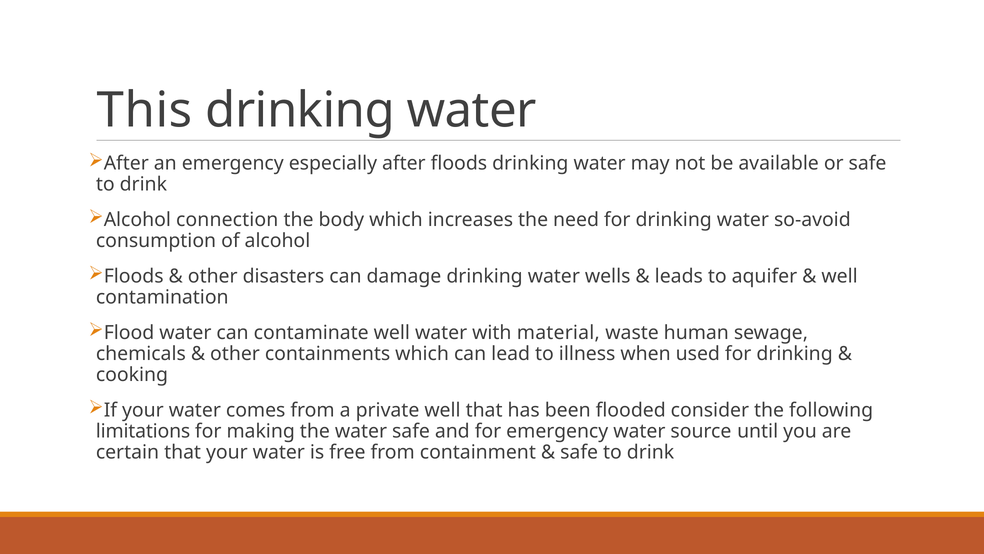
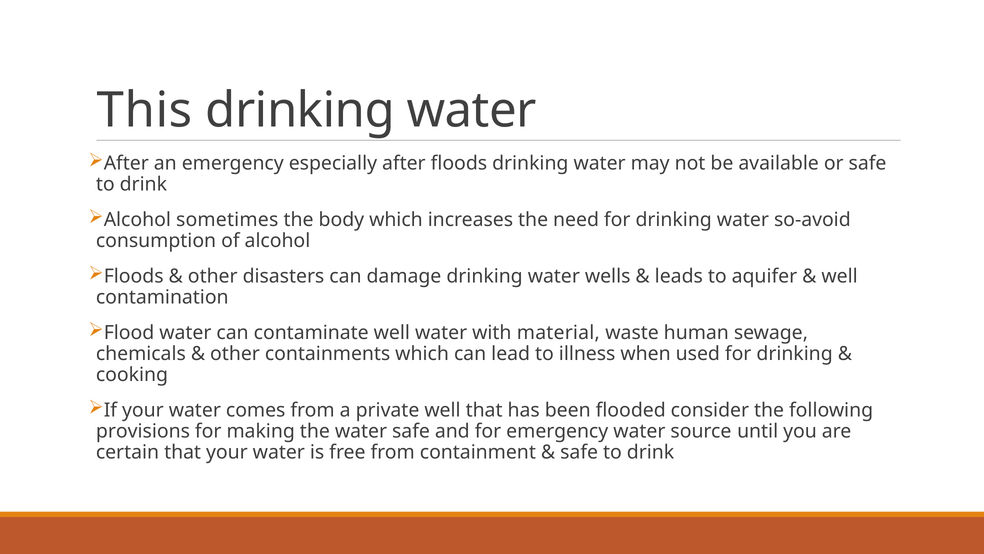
connection: connection -> sometimes (227, 219)
limitations: limitations -> provisions (143, 431)
